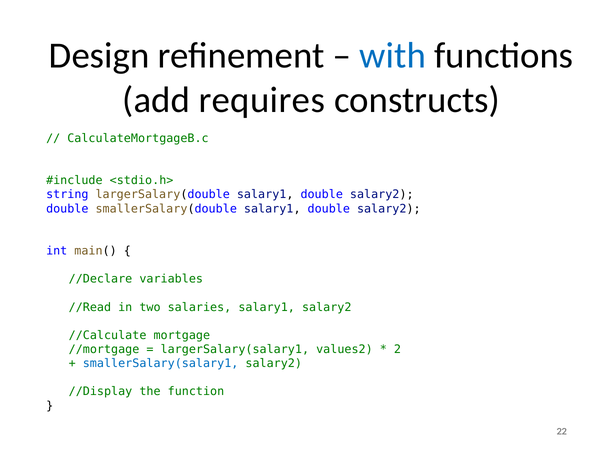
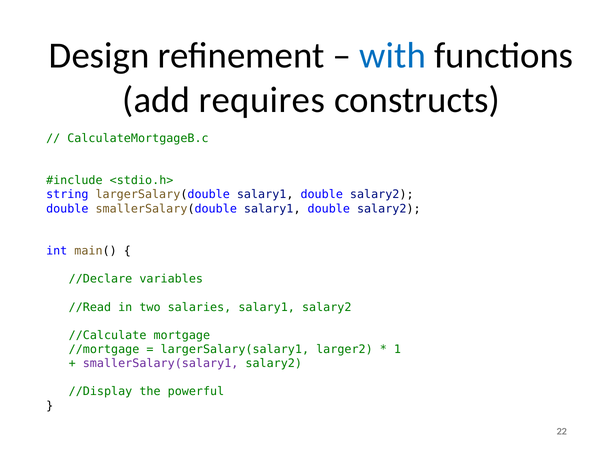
values2: values2 -> larger2 (344, 350)
2: 2 -> 1 (398, 350)
smallerSalary(salary1 colour: blue -> purple (161, 364)
function: function -> powerful (196, 392)
